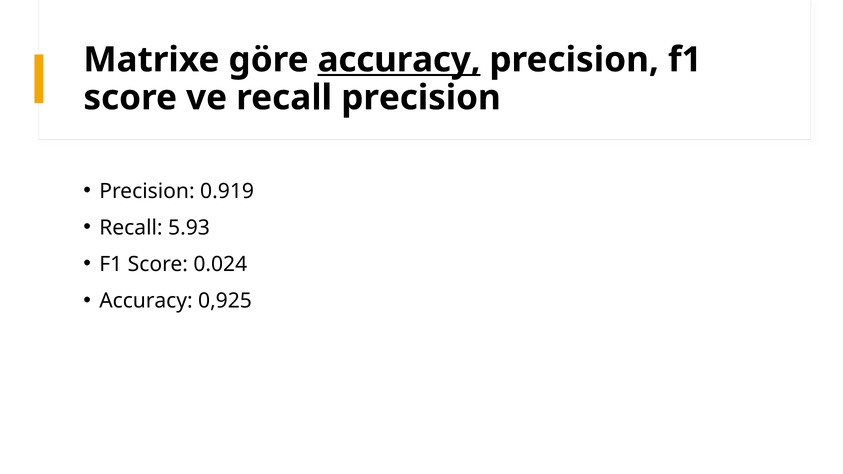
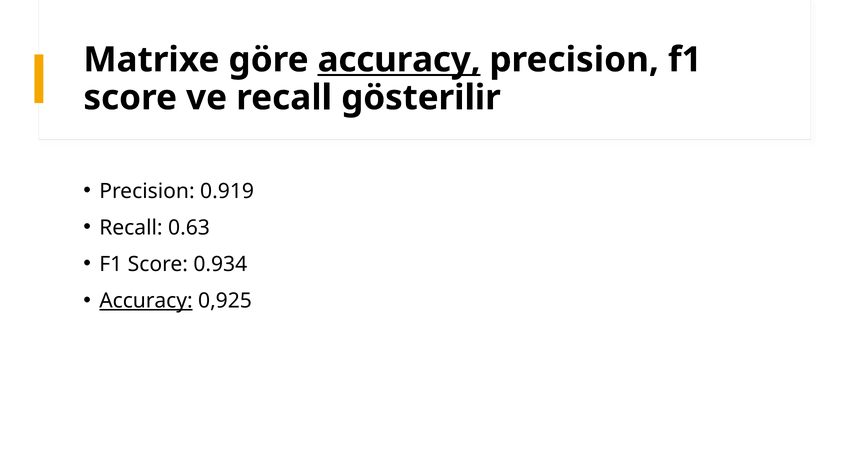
recall precision: precision -> gösterilir (421, 98)
5.93: 5.93 -> 0.63 (189, 228)
0.024: 0.024 -> 0.934 (220, 264)
Accuracy underline: none -> present (146, 301)
